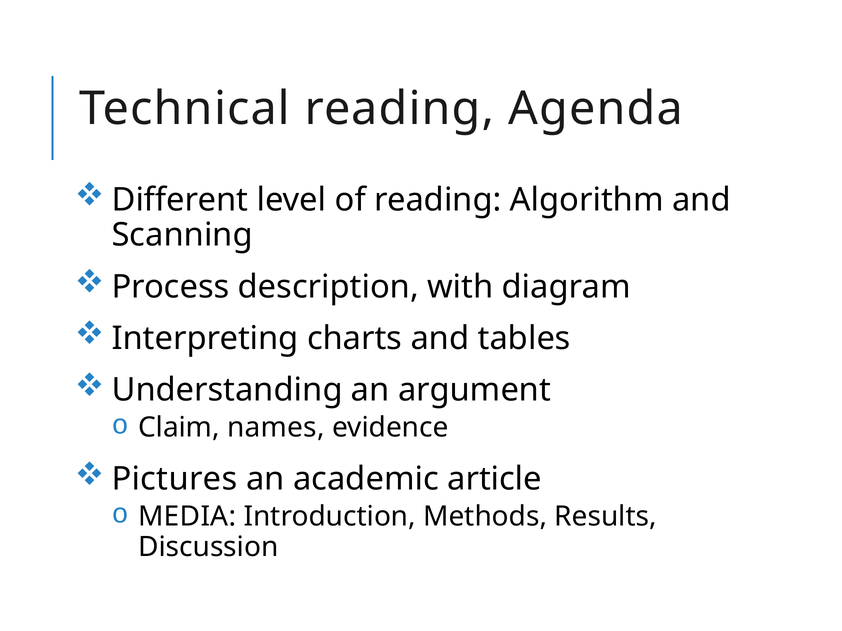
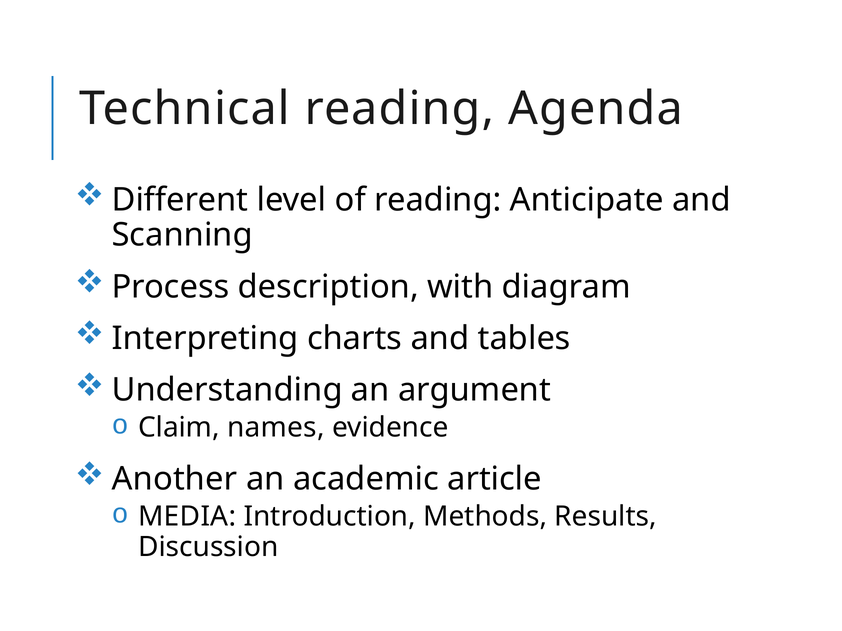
Algorithm: Algorithm -> Anticipate (587, 200)
Pictures: Pictures -> Another (175, 480)
